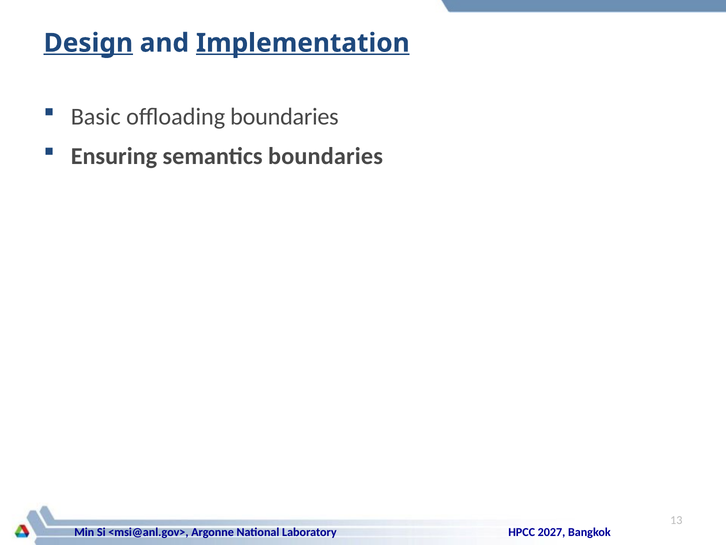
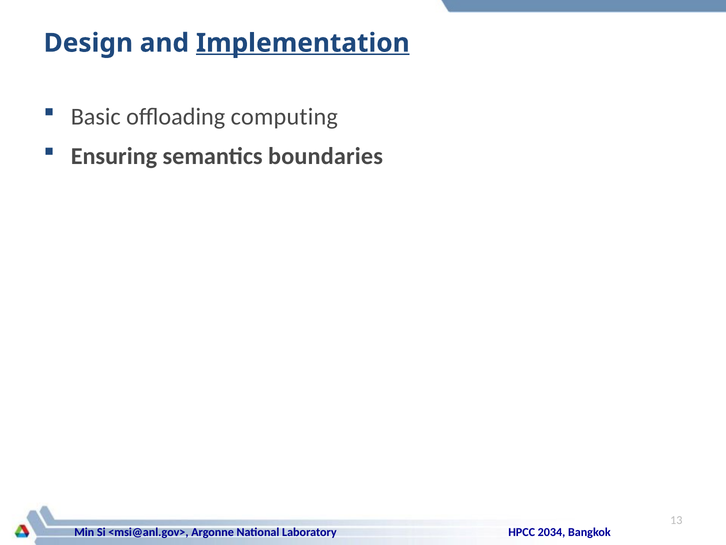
Design underline: present -> none (88, 43)
offloading boundaries: boundaries -> computing (284, 116)
2027: 2027 -> 2034 (552, 532)
